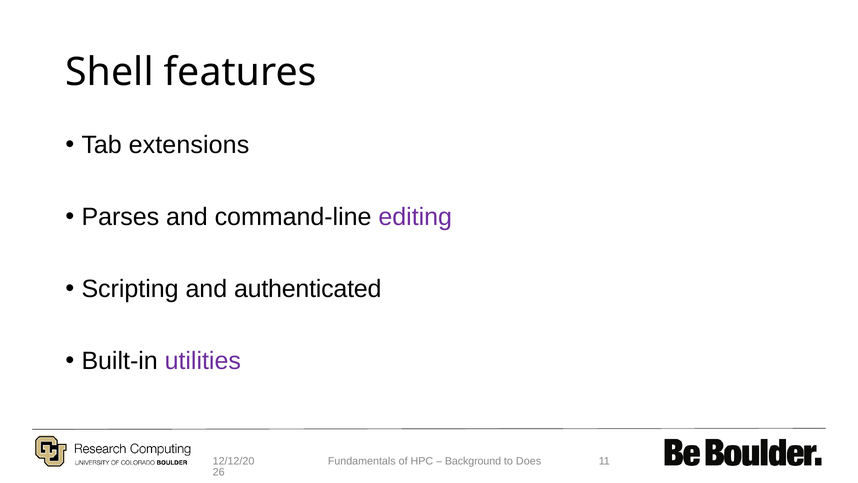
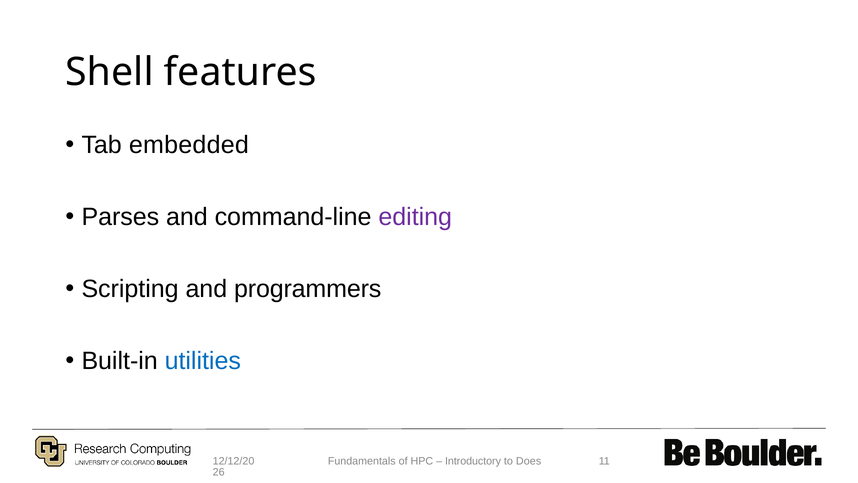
extensions: extensions -> embedded (189, 145)
authenticated: authenticated -> programmers (308, 289)
utilities colour: purple -> blue (203, 361)
Background: Background -> Introductory (473, 461)
